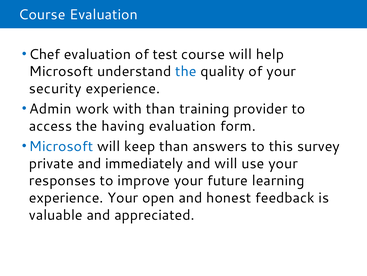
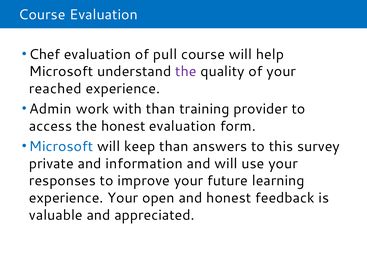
test: test -> pull (165, 54)
the colour: blue -> purple (186, 71)
security: security -> reached (55, 88)
the having: having -> honest (123, 126)
immediately: immediately -> information (144, 163)
